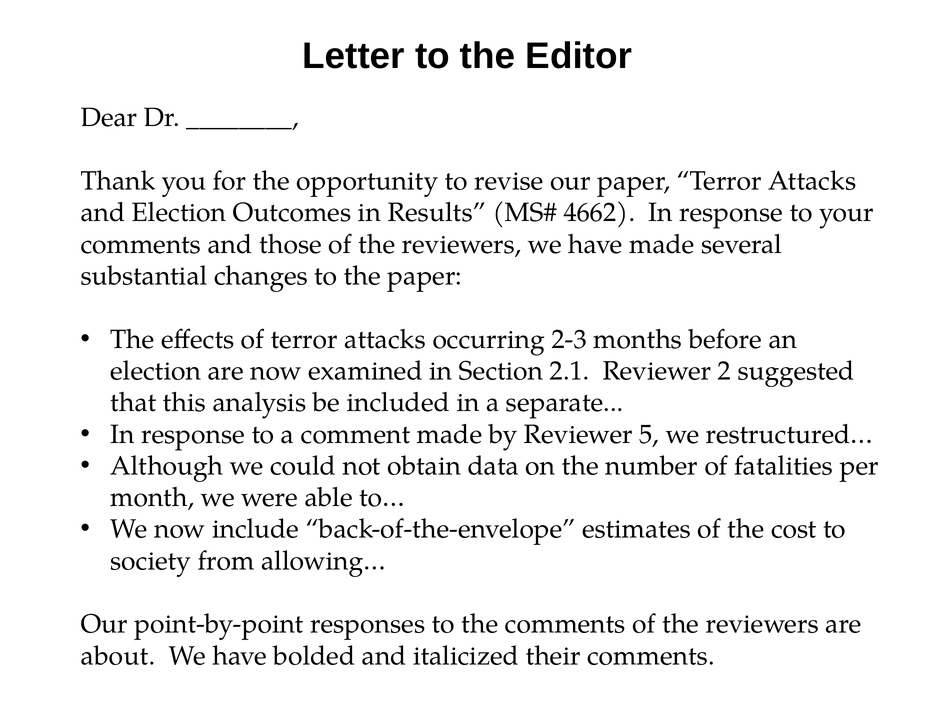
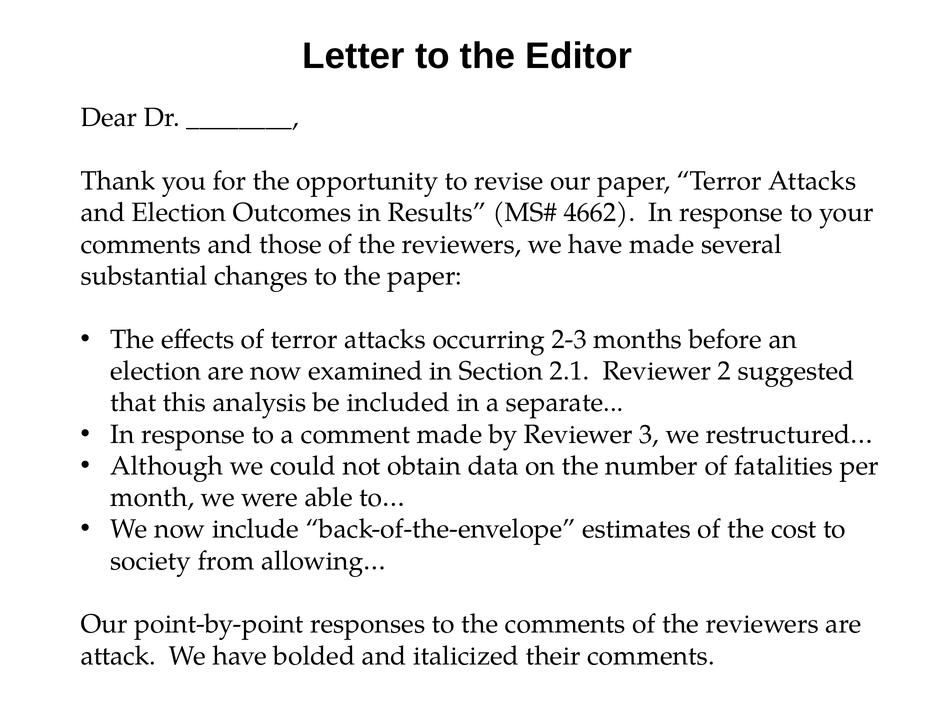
5: 5 -> 3 (649, 435)
about: about -> attack (118, 656)
